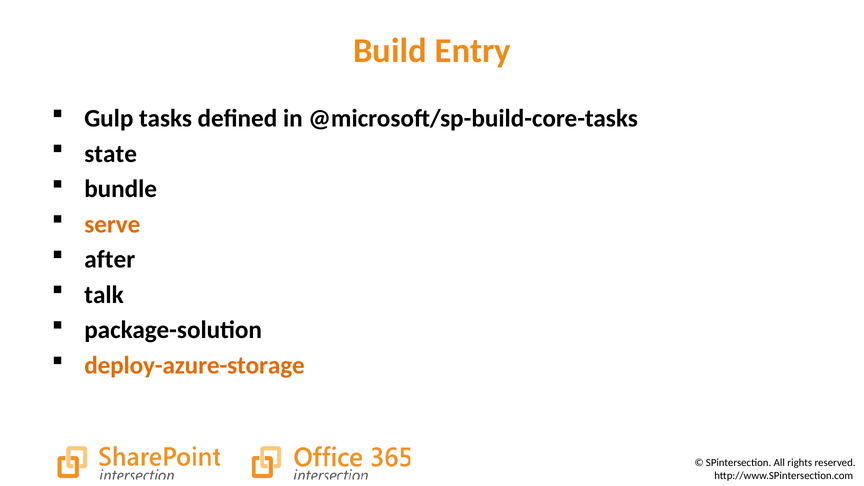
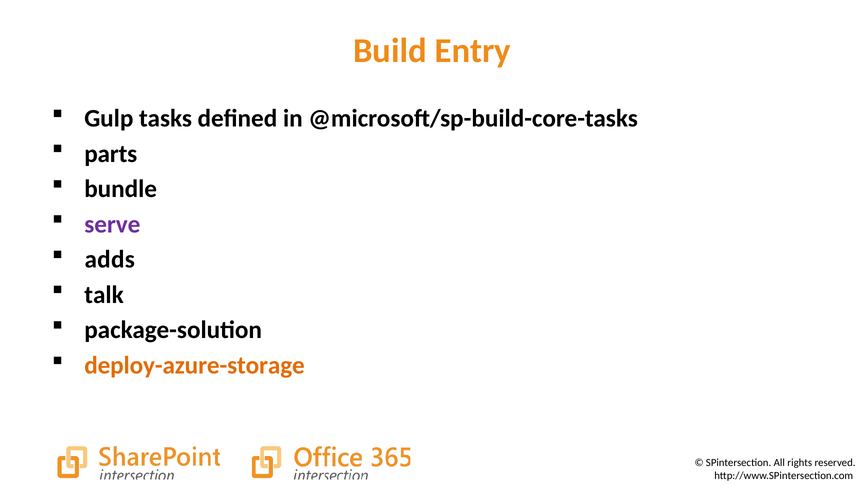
state: state -> parts (111, 154)
serve colour: orange -> purple (112, 224)
after: after -> adds (110, 260)
